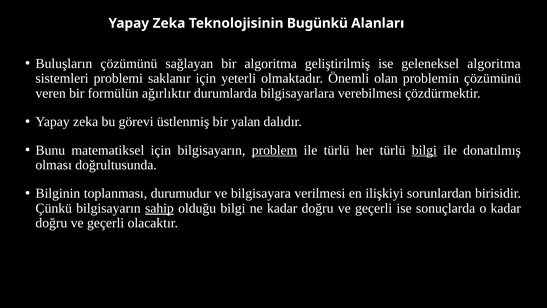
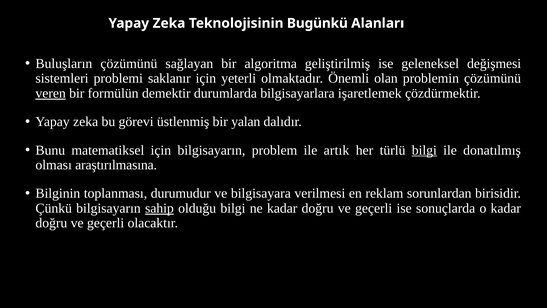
geleneksel algoritma: algoritma -> değişmesi (494, 64)
veren underline: none -> present (51, 93)
ağırlıktır: ağırlıktır -> demektir (166, 93)
verebilmesi: verebilmesi -> işaretlemek (370, 93)
problem underline: present -> none (275, 150)
ile türlü: türlü -> artık (336, 150)
doğrultusunda: doğrultusunda -> araştırılmasına (116, 165)
ilişkiyi: ilişkiyi -> reklam (384, 193)
